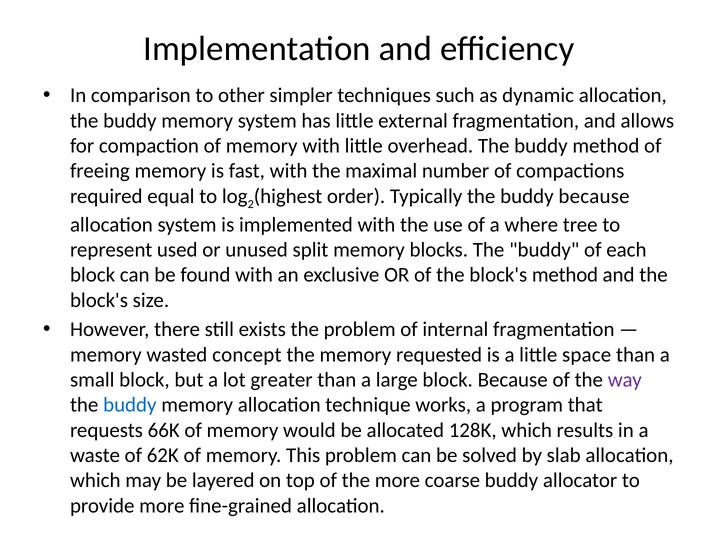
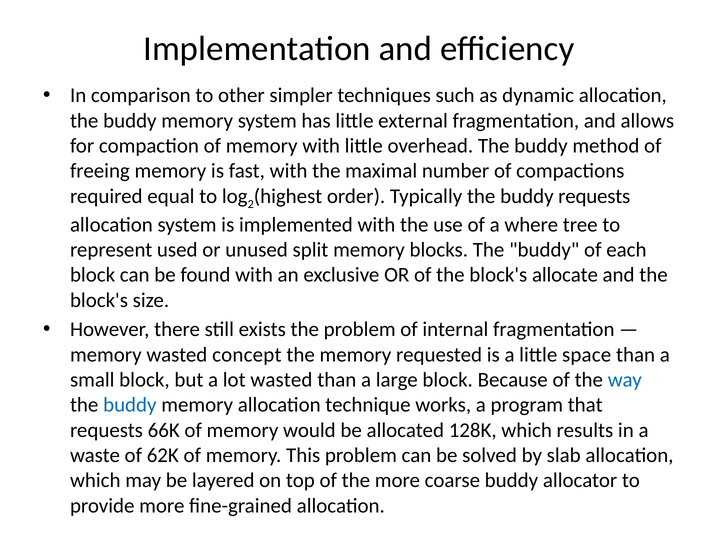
buddy because: because -> requests (594, 196)
block's method: method -> allocate (565, 275)
lot greater: greater -> wasted (281, 379)
way colour: purple -> blue (625, 379)
